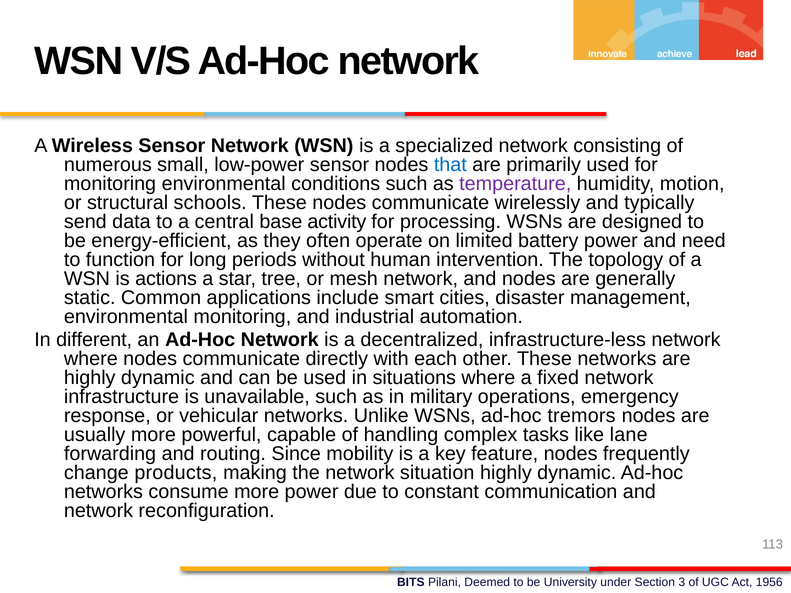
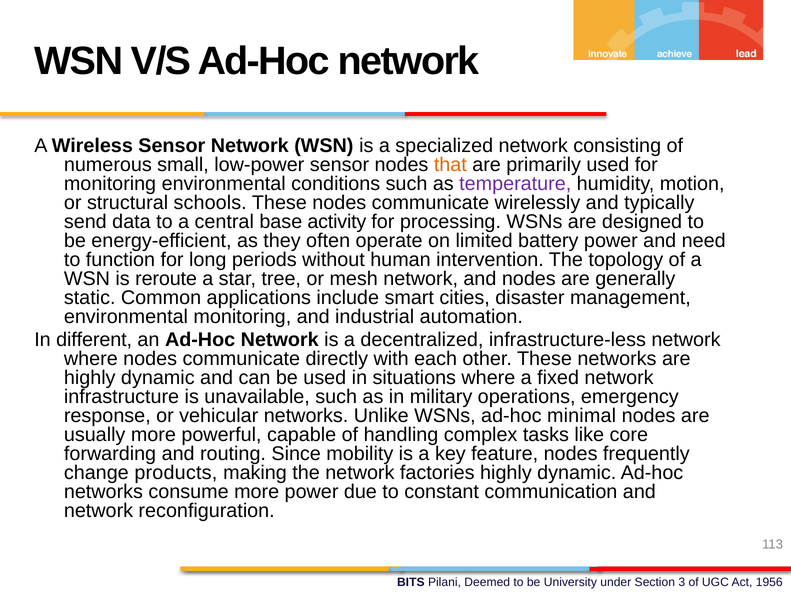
that colour: blue -> orange (450, 165)
actions: actions -> reroute (166, 279)
tremors: tremors -> minimal (582, 416)
lane: lane -> core (629, 435)
situation: situation -> factories (437, 473)
